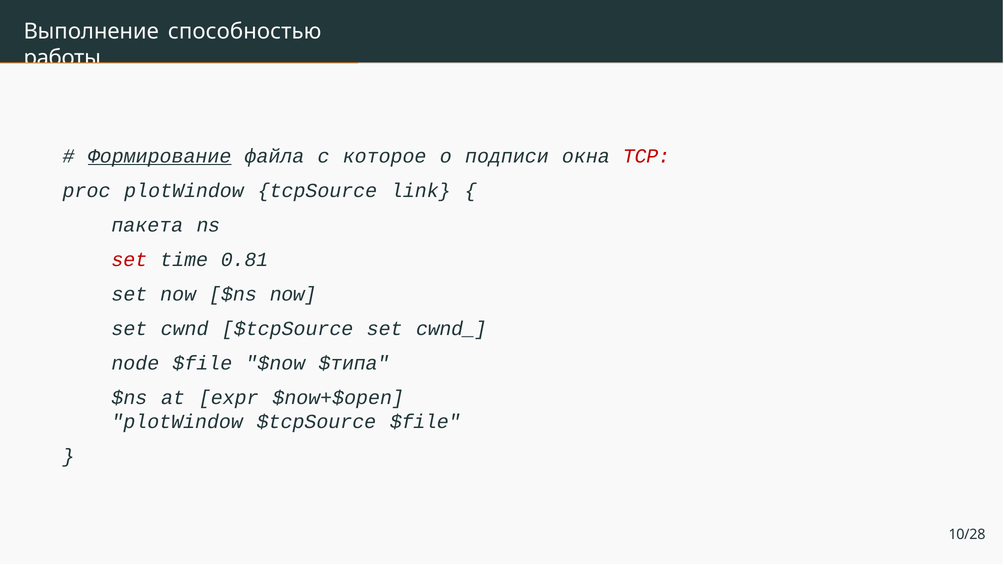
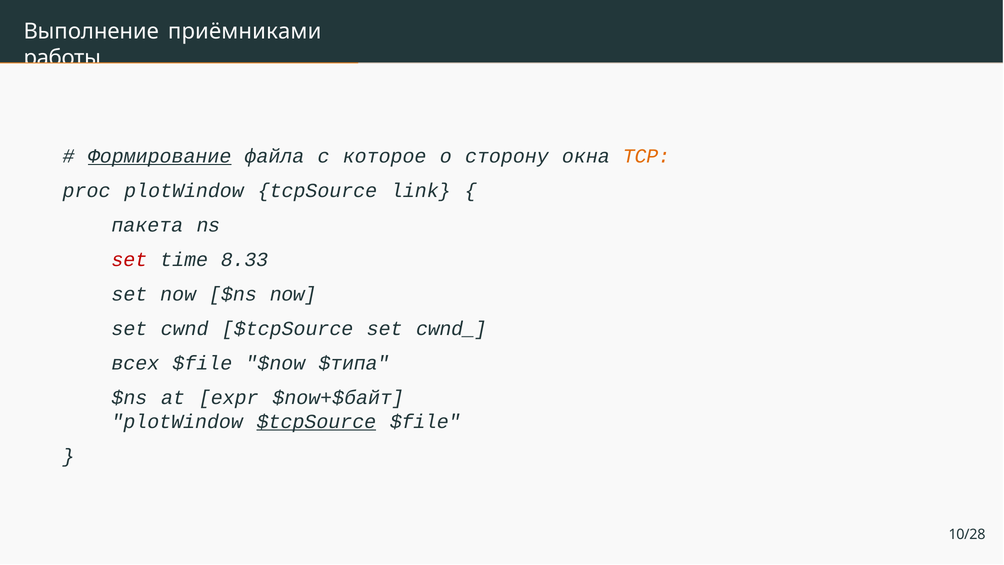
способностью: способностью -> приёмниками (245, 32)
подписи: подписи -> сторону (507, 156)
TCP colour: red -> orange (646, 156)
0.81: 0.81 -> 8.33 (244, 260)
node: node -> всех (135, 363)
$now+$open: $now+$open -> $now+$байт (338, 398)
$tcpSource underline: none -> present (316, 421)
